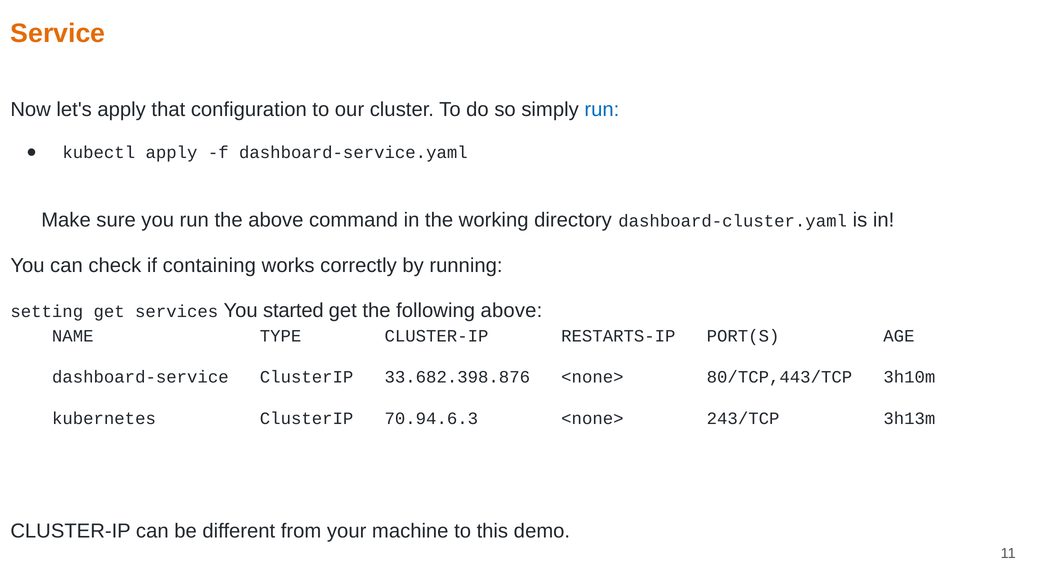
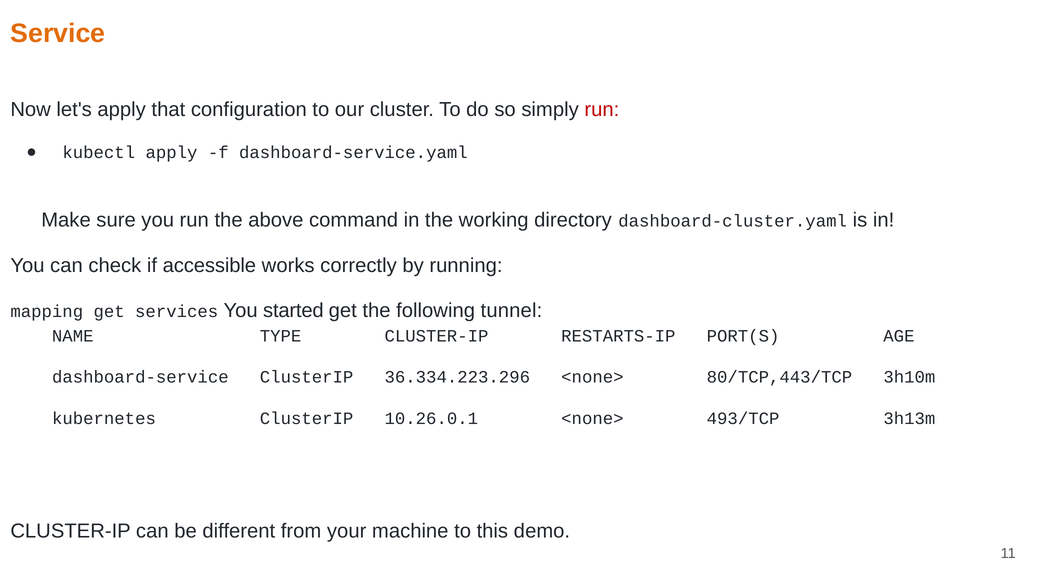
run colour: blue -> red (602, 110)
containing: containing -> accessible (209, 265)
setting: setting -> mapping (47, 312)
following above: above -> tunnel (511, 311)
33.682.398.876: 33.682.398.876 -> 36.334.223.296 (457, 377)
70.94.6.3: 70.94.6.3 -> 10.26.0.1 (431, 418)
243/TCP: 243/TCP -> 493/TCP (743, 418)
